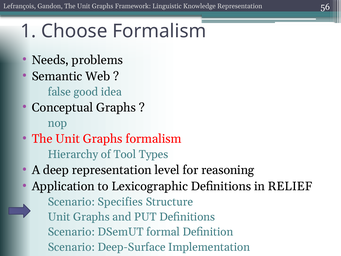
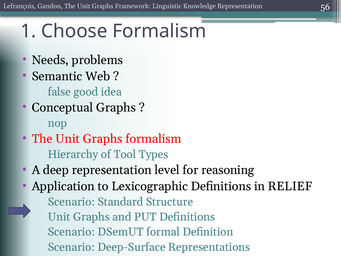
Specifies: Specifies -> Standard (120, 202)
Implementation: Implementation -> Representations (209, 247)
